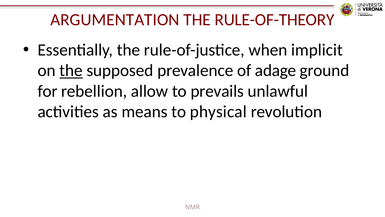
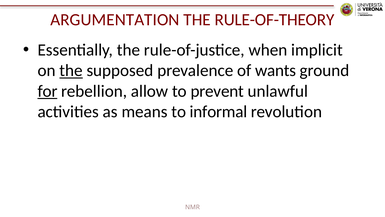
adage: adage -> wants (276, 70)
for underline: none -> present (48, 91)
prevails: prevails -> prevent (217, 91)
physical: physical -> informal (218, 112)
